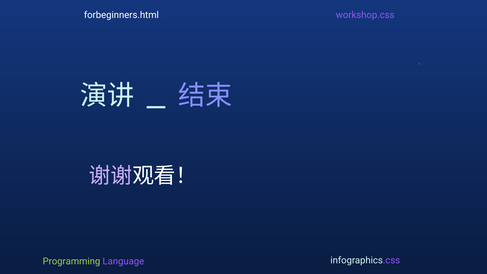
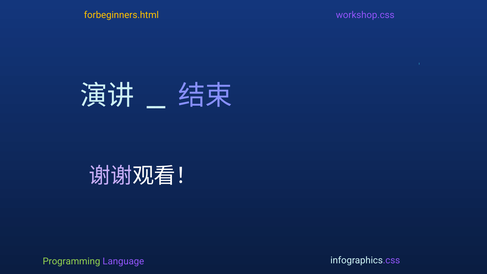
forbeginners.html colour: white -> yellow (121, 15)
